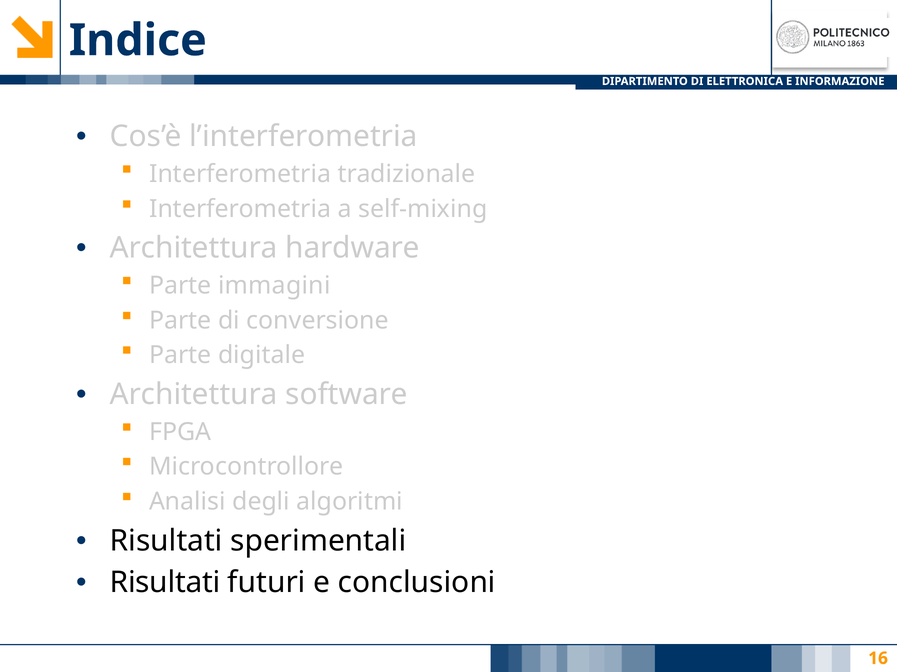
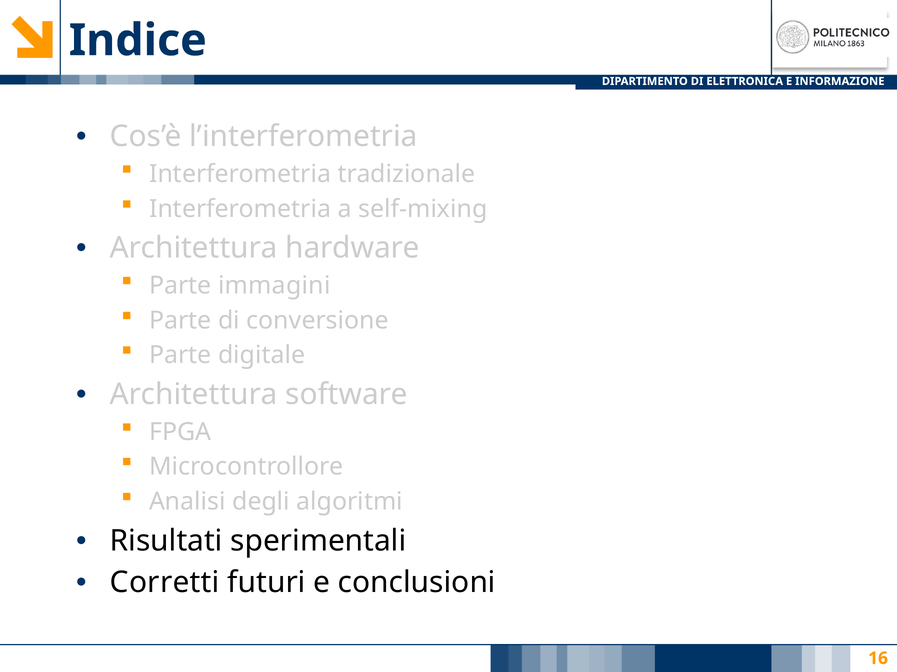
Risultati: Risultati -> Corretti (165, 583)
